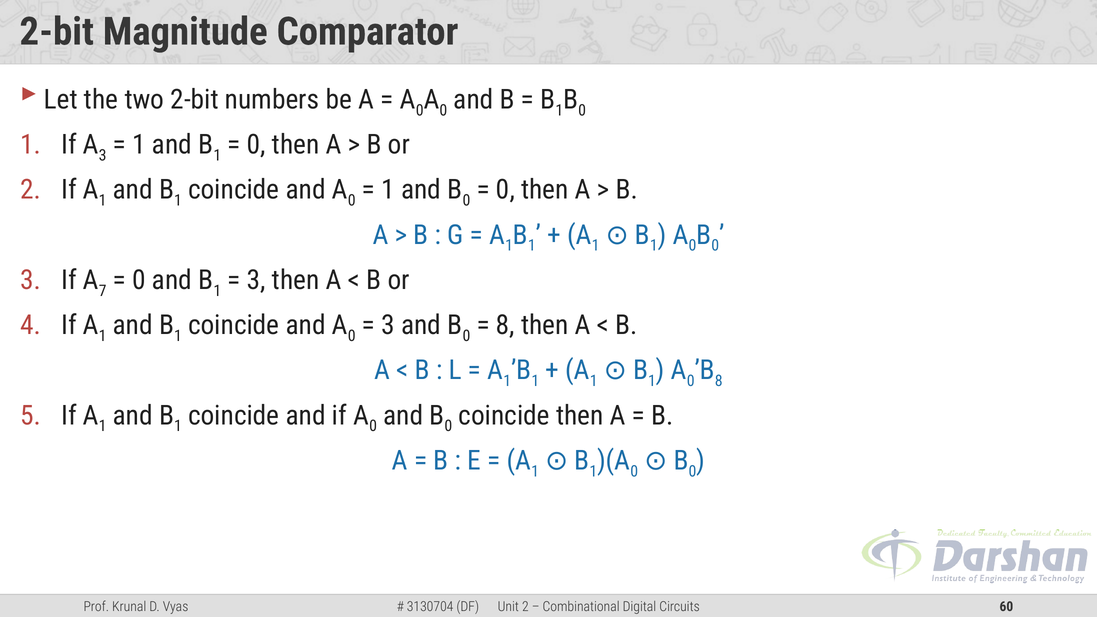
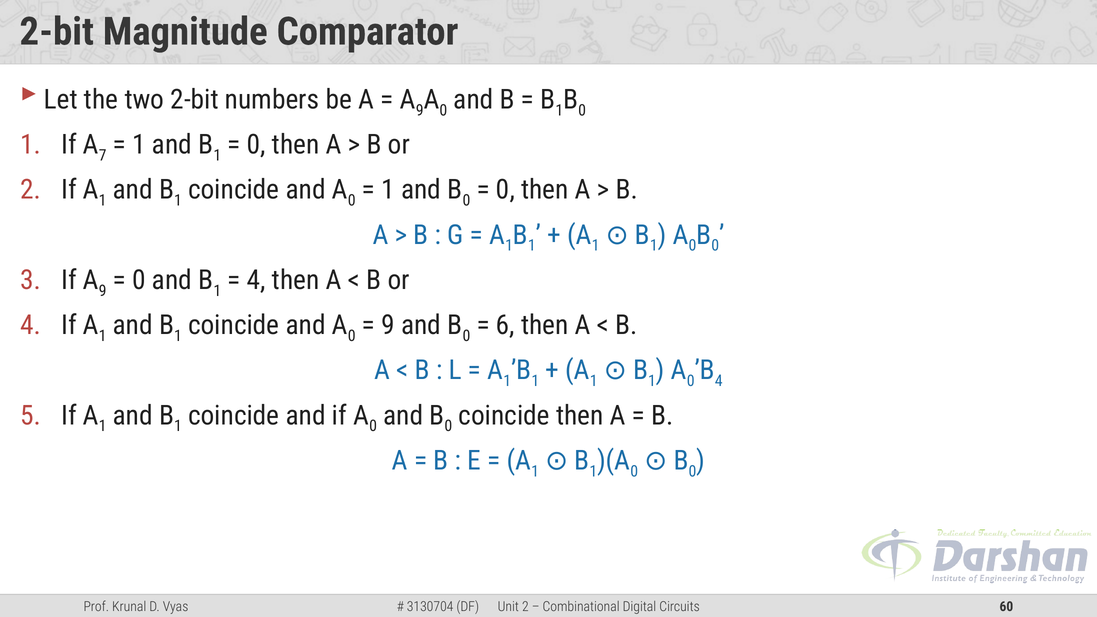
0: 0 -> 9 (420, 110)
A 3: 3 -> 7 (103, 155)
If A 7: 7 -> 9 (103, 291)
3: 3 -> 4 (256, 280)
3: 3 -> 9 (388, 325)
8: 8 -> 6 (505, 325)
8: 8 -> 4 (719, 381)
